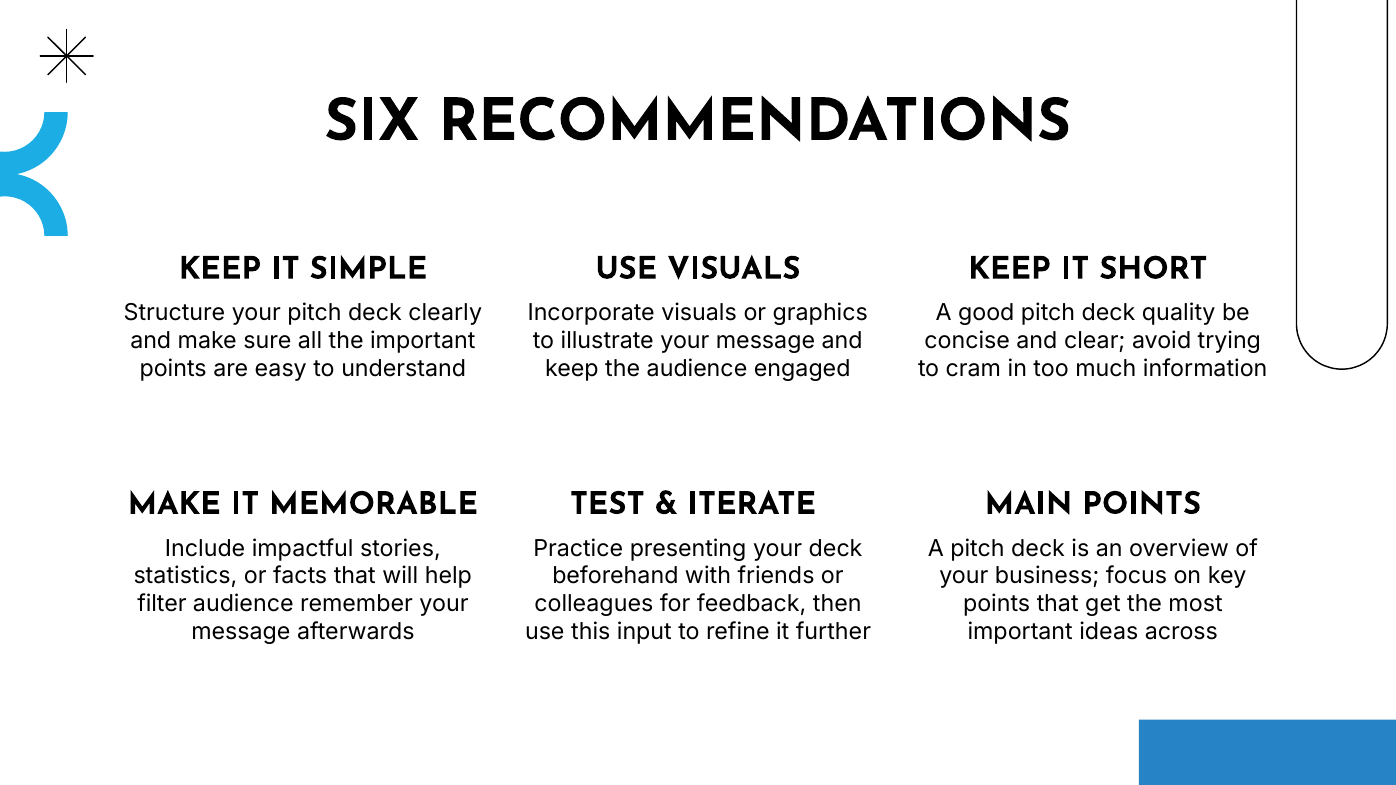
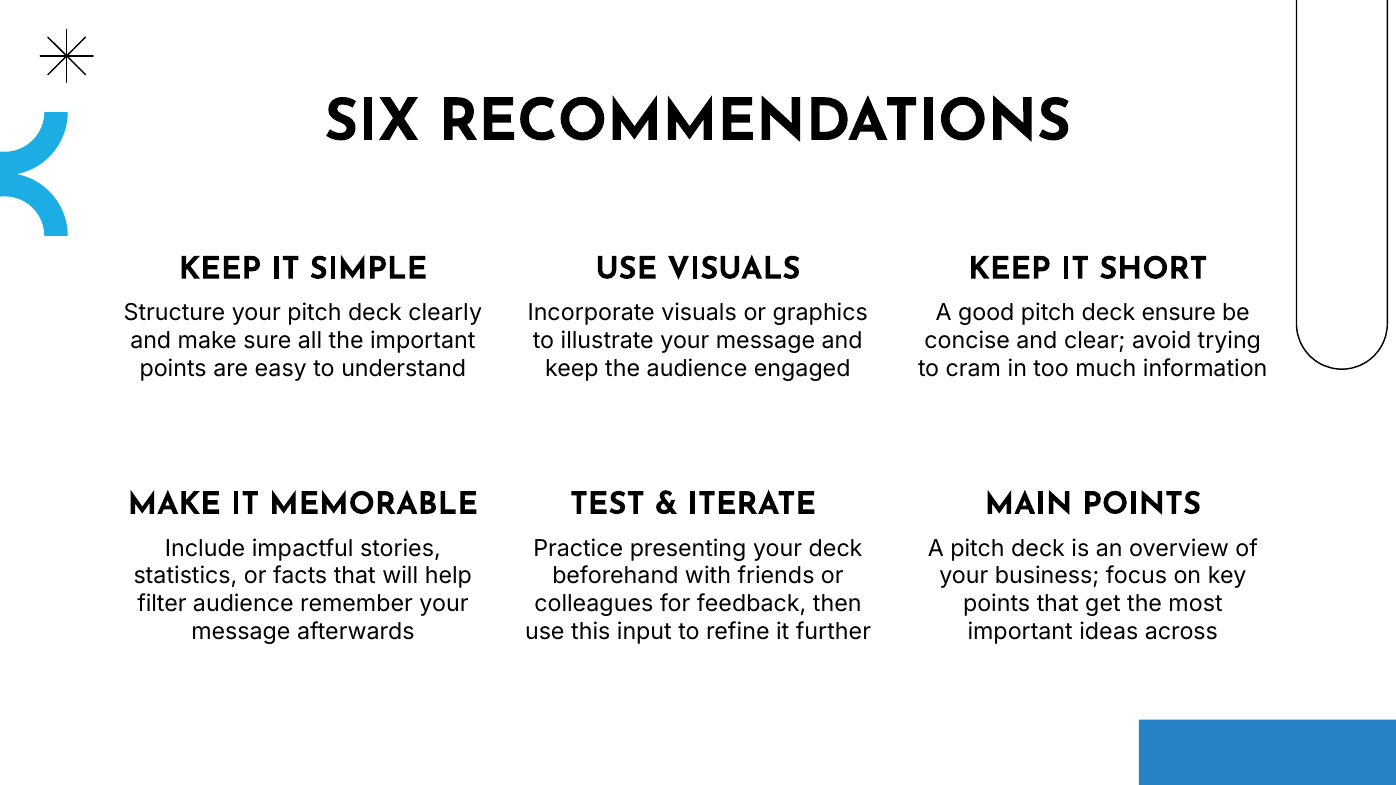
quality: quality -> ensure (1179, 313)
